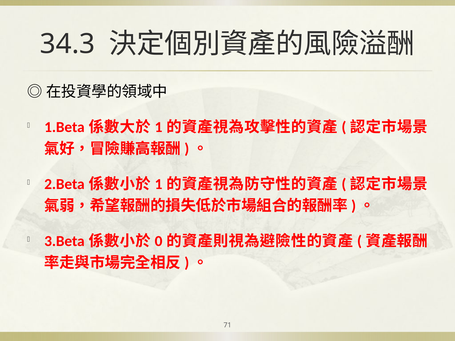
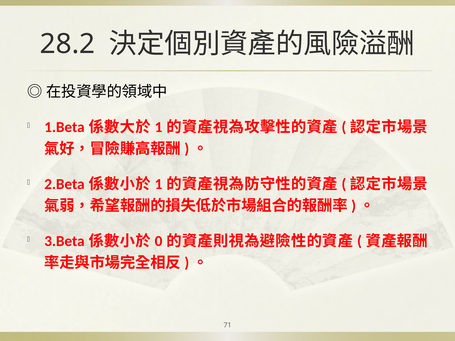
34.3: 34.3 -> 28.2 (67, 44)
